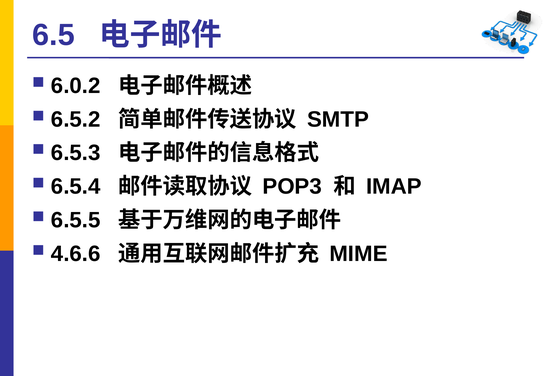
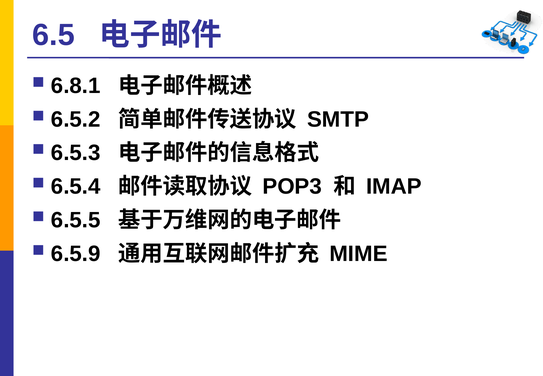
6.0.2: 6.0.2 -> 6.8.1 (76, 86)
4.6.6: 4.6.6 -> 6.5.9 (76, 254)
